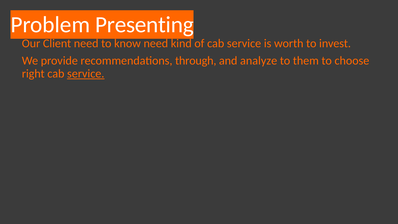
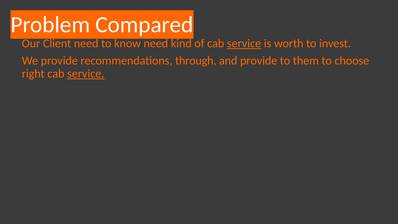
Presenting: Presenting -> Compared (144, 25)
service underline: none -> present (244, 43)
and analyze: analyze -> provide (259, 61)
